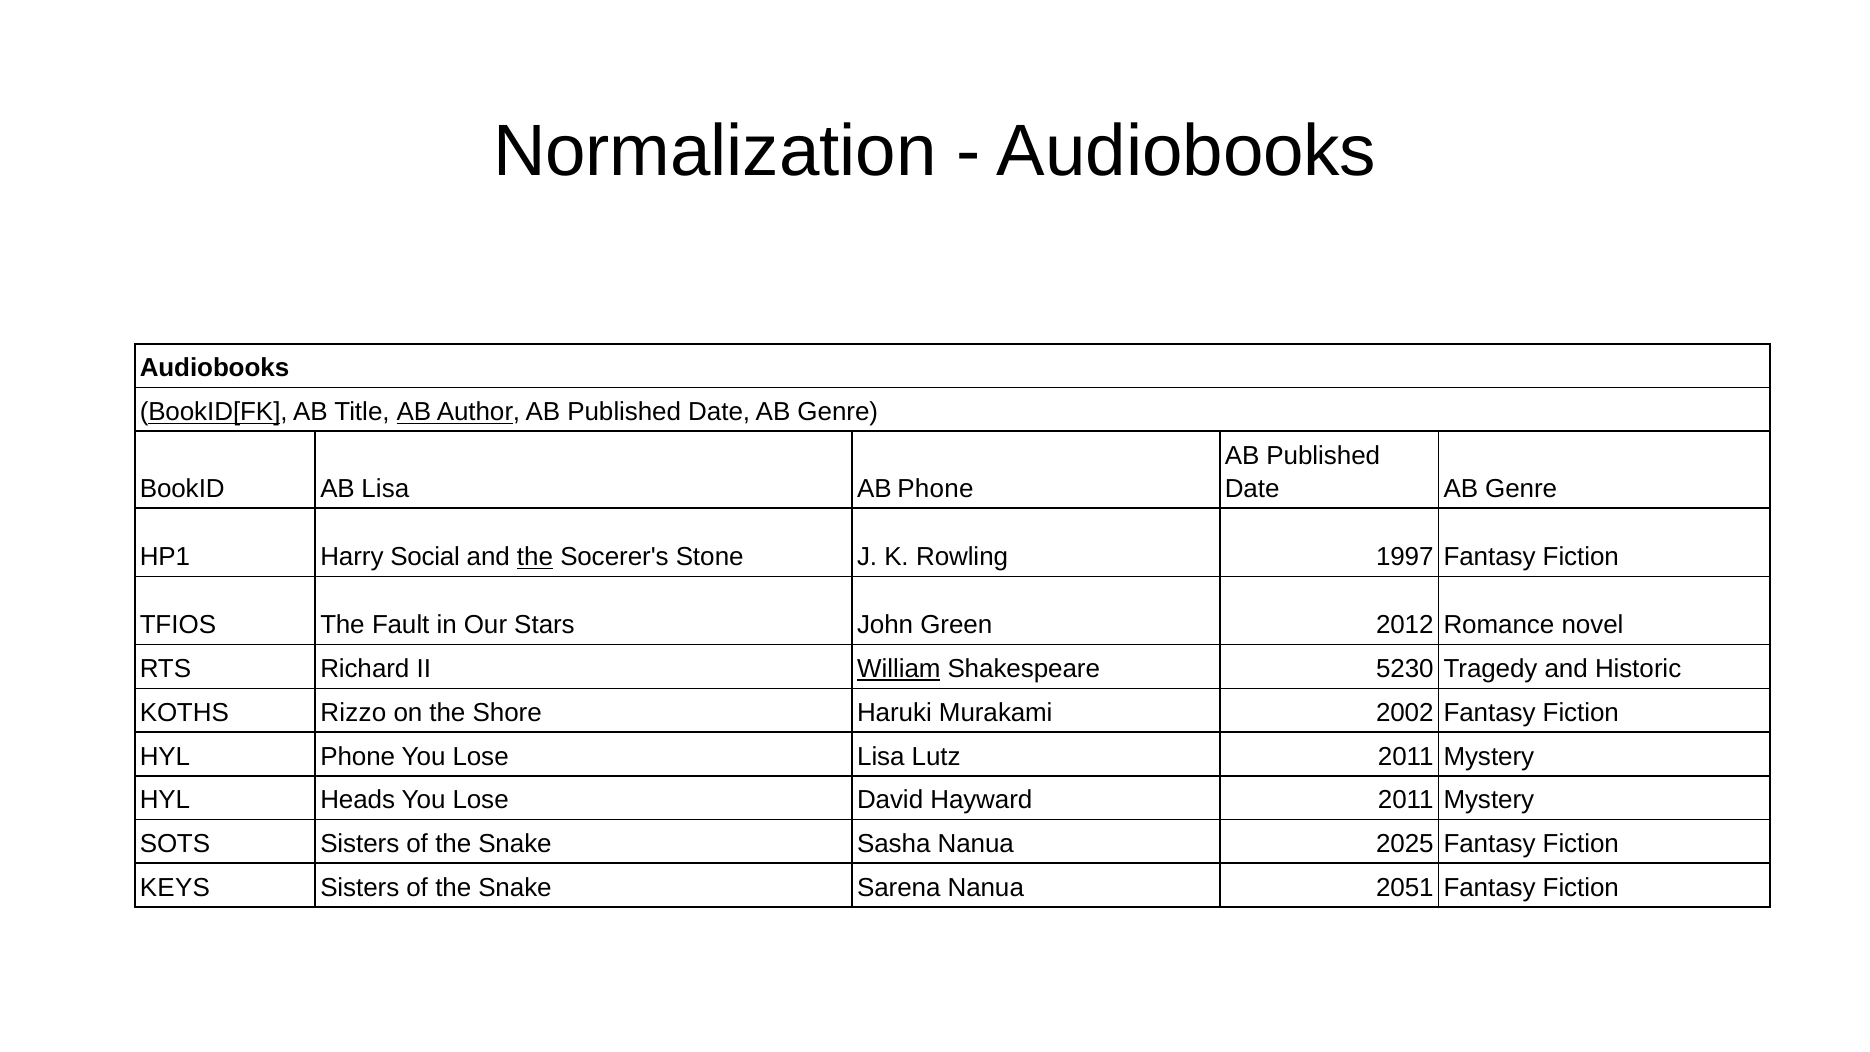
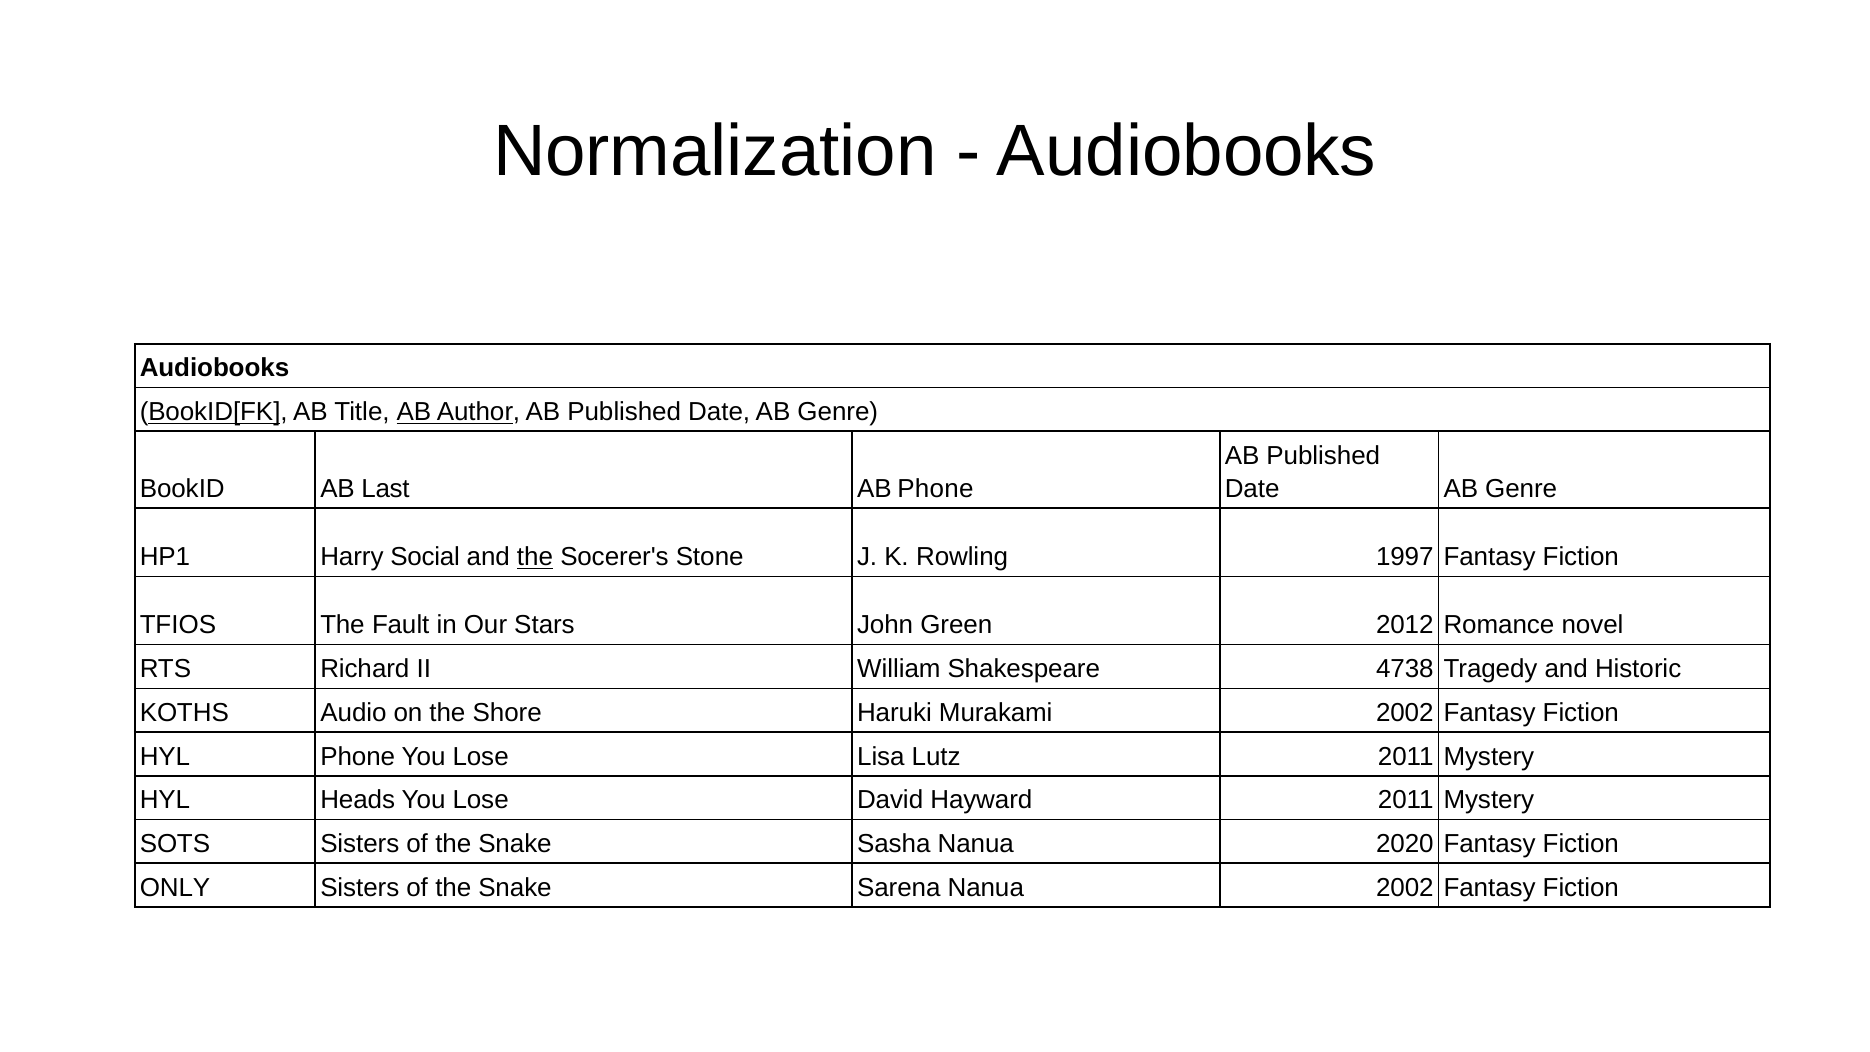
AB Lisa: Lisa -> Last (386, 489)
William underline: present -> none (899, 669)
5230: 5230 -> 4738 (1405, 669)
Rizzo: Rizzo -> Audio (353, 713)
2025: 2025 -> 2020 (1405, 844)
KEYS: KEYS -> ONLY (175, 888)
Nanua 2051: 2051 -> 2002 (1405, 888)
